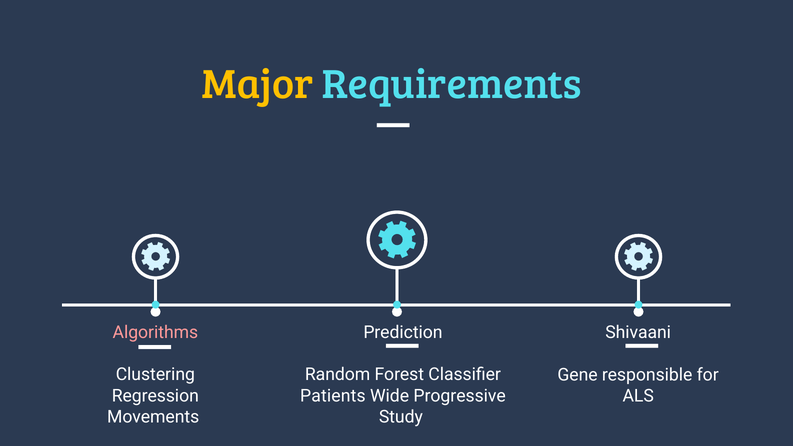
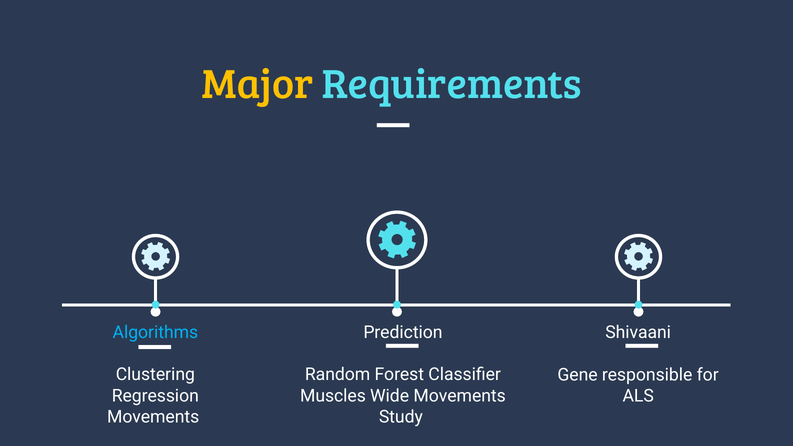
Algorithms colour: pink -> light blue (155, 332)
Patients: Patients -> Muscles (333, 396)
Wide Progressive: Progressive -> Movements (460, 396)
